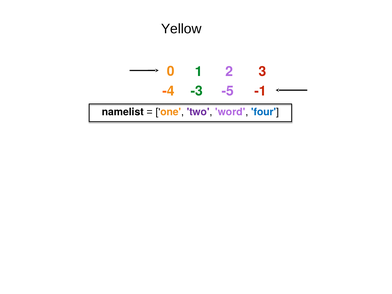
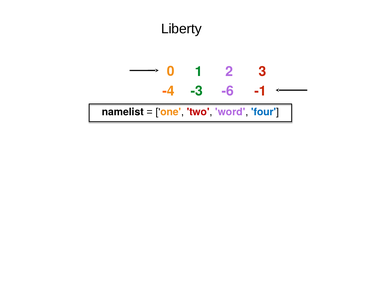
Yellow: Yellow -> Liberty (181, 29)
-5: -5 -> -6 (228, 91)
two colour: purple -> red (198, 112)
